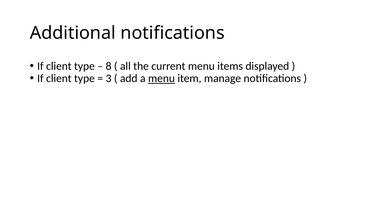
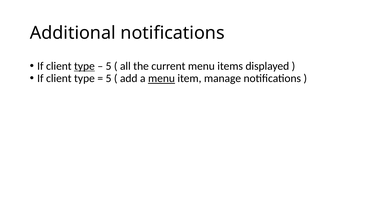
type underline: none -> present (84, 66)
8: 8 -> 5 (109, 66)
3: 3 -> 5 (109, 79)
